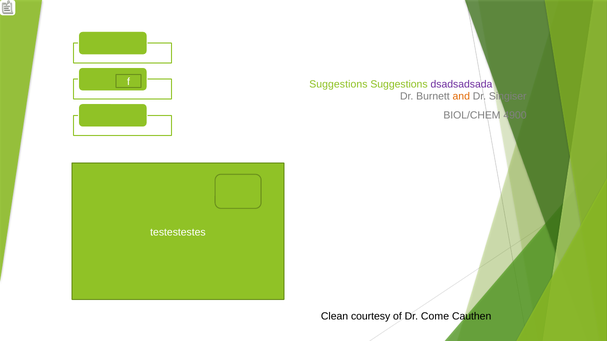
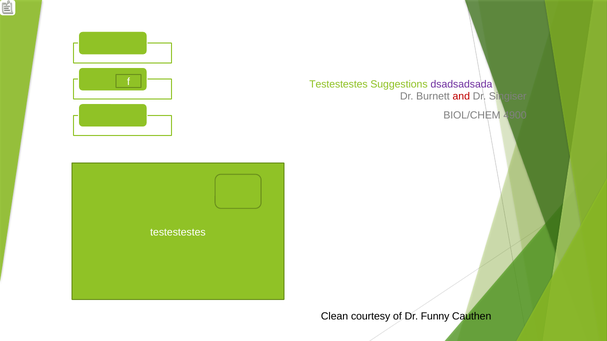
Suggestions: Suggestions -> Testestestes (338, 84)
and colour: orange -> red (461, 96)
Come: Come -> Funny (435, 317)
